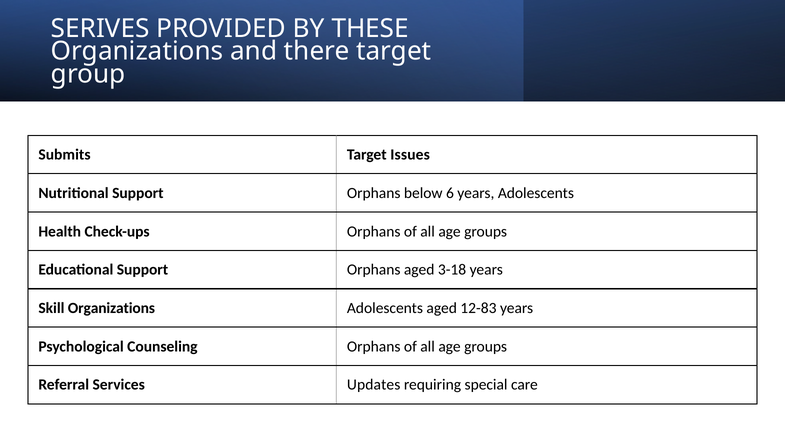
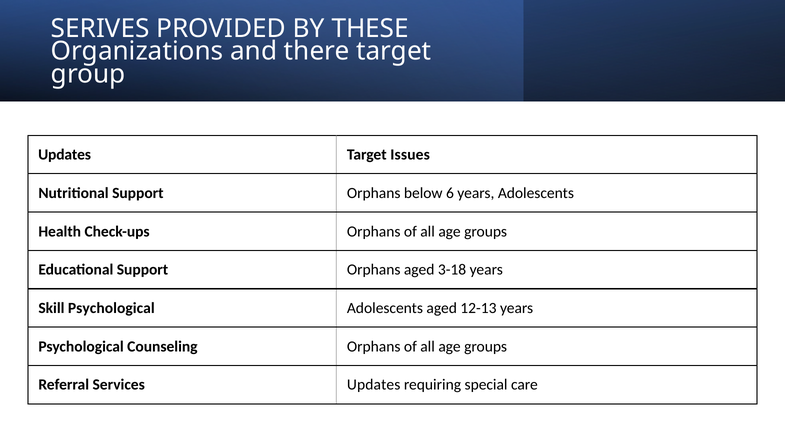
Submits: Submits -> Updates (65, 155)
Skill Organizations: Organizations -> Psychological (111, 309)
12-83: 12-83 -> 12-13 (478, 309)
